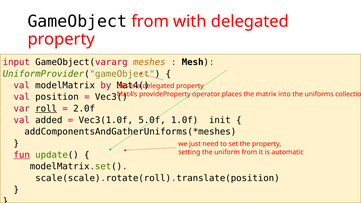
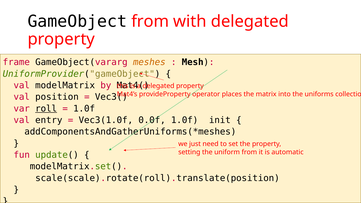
input: input -> frame (16, 62)
2.0f: 2.0f -> 1.0f (84, 109)
added: added -> entry (49, 120)
5.0f: 5.0f -> 0.0f (152, 120)
fun underline: present -> none (22, 155)
